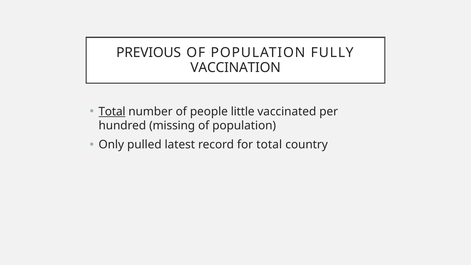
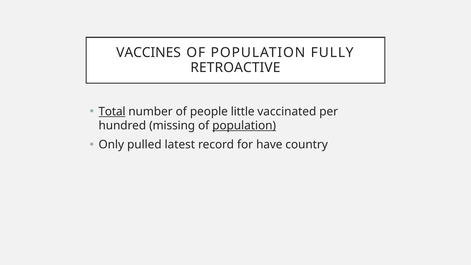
PREVIOUS: PREVIOUS -> VACCINES (149, 53)
VACCINATION: VACCINATION -> RETROACTIVE (235, 68)
population underline: none -> present (244, 126)
for total: total -> have (269, 145)
